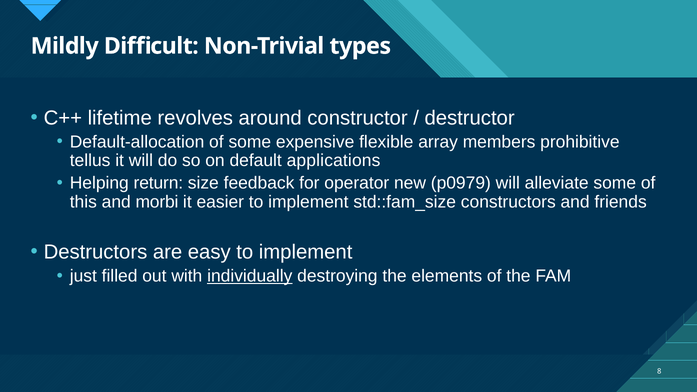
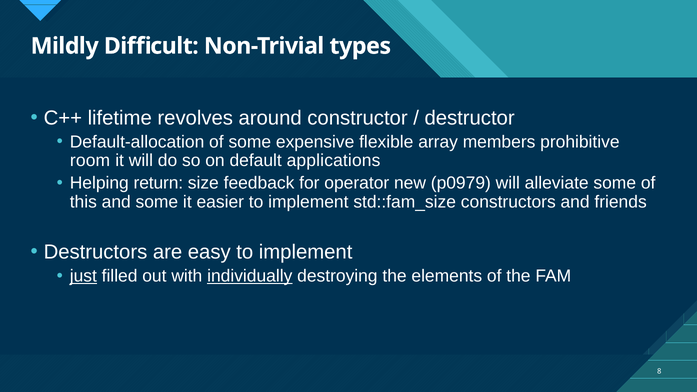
tellus: tellus -> room (90, 161)
and morbi: morbi -> some (157, 202)
just underline: none -> present (83, 276)
